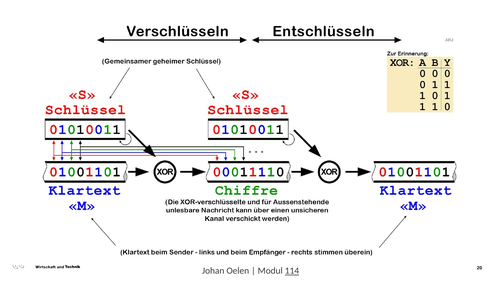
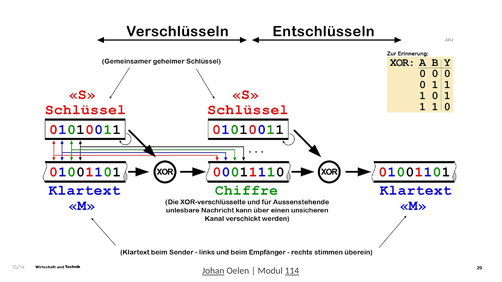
Johan underline: none -> present (213, 271)
